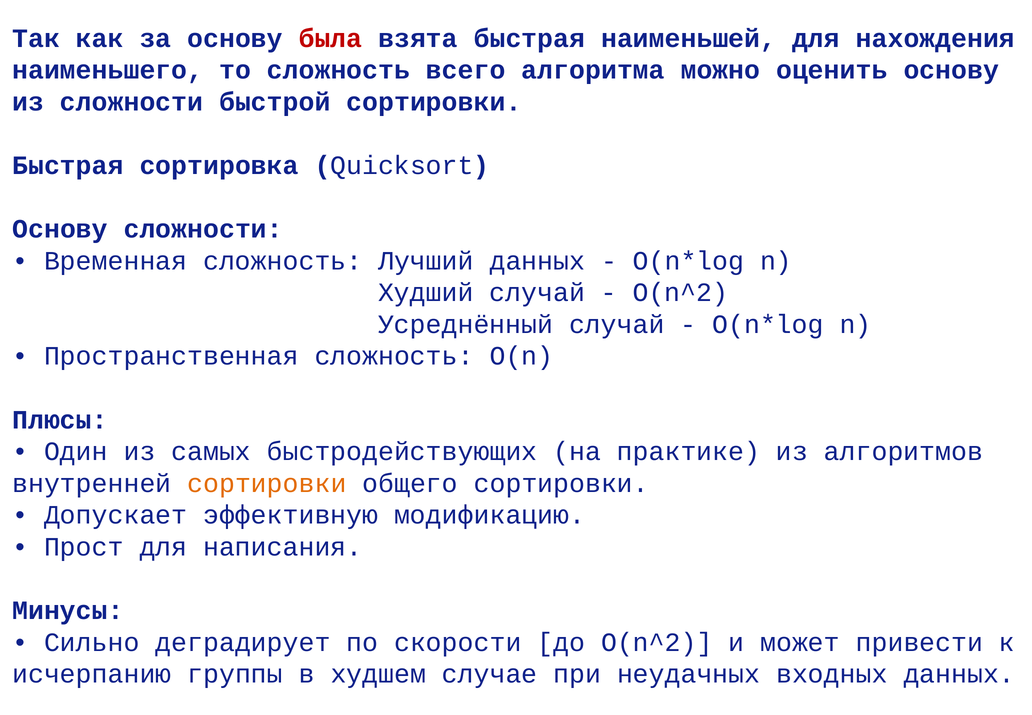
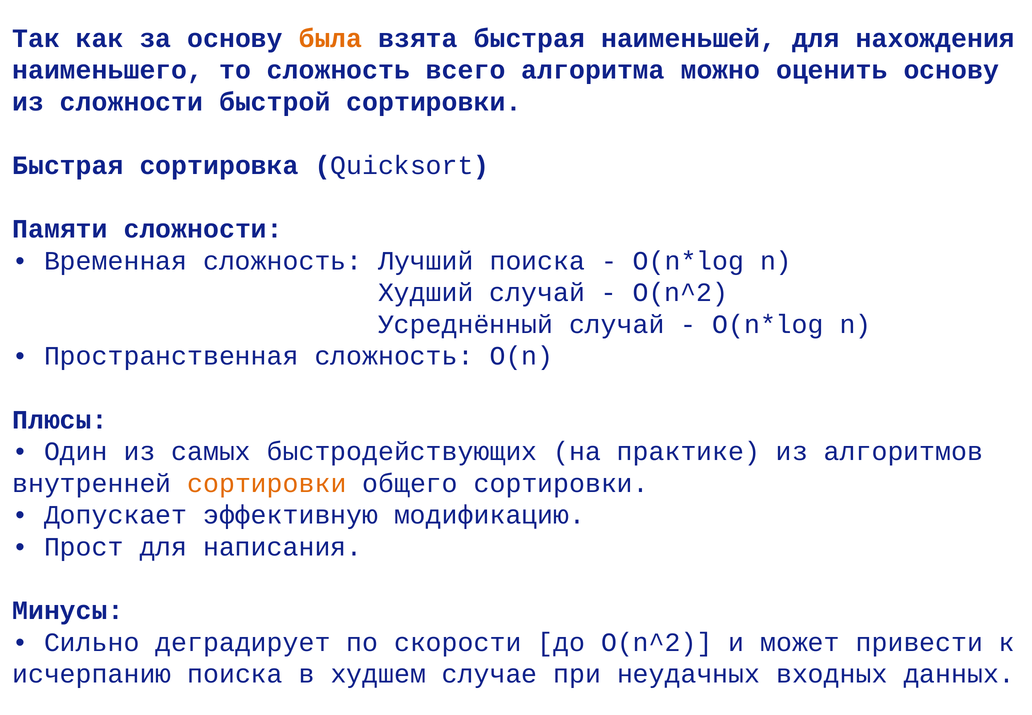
была colour: red -> orange (330, 38)
Основу: Основу -> Памяти (60, 229)
Лучший данных: данных -> поиска (537, 261)
исчерпанию группы: группы -> поиска (235, 674)
